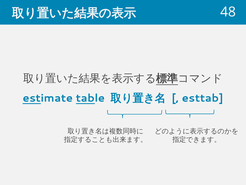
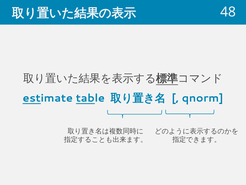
esttab: esttab -> qnorm (203, 98)
